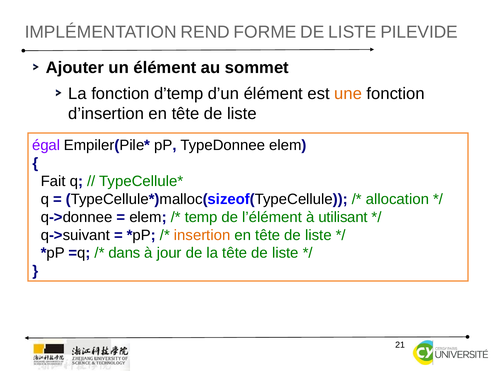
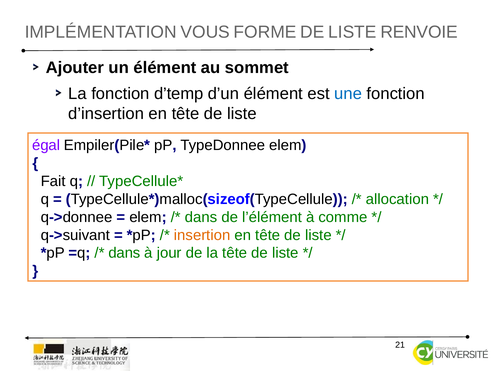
REND: REND -> VOUS (205, 32)
PILEVIDE: PILEVIDE -> RENVOIE (419, 32)
une colour: orange -> blue (348, 93)
temp: temp -> dans (201, 217)
utilisant: utilisant -> comme (343, 217)
